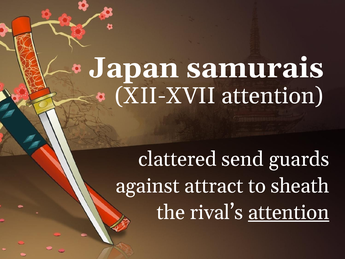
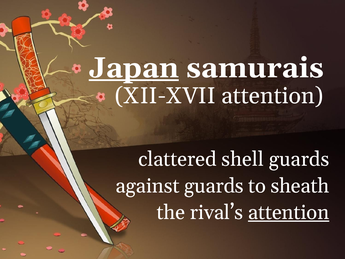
Japan underline: none -> present (134, 68)
send: send -> shell (243, 159)
against attract: attract -> guards (214, 186)
